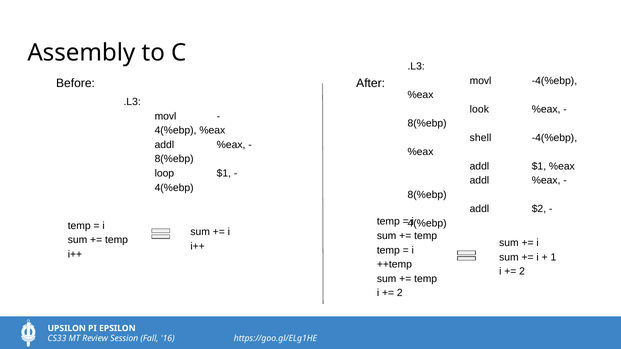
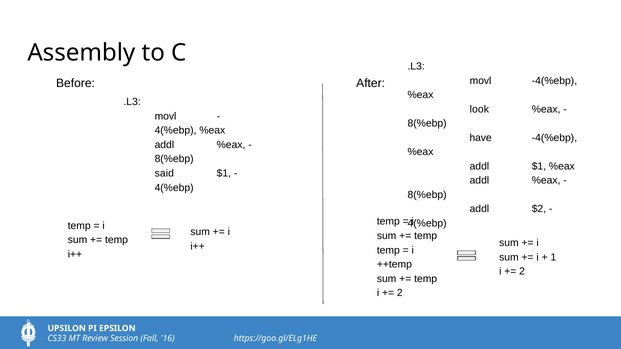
shell: shell -> have (481, 138)
loop: loop -> said (164, 173)
